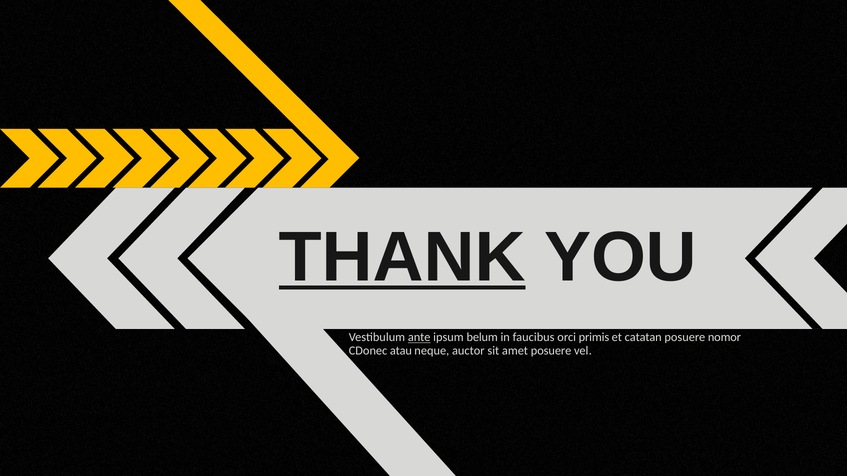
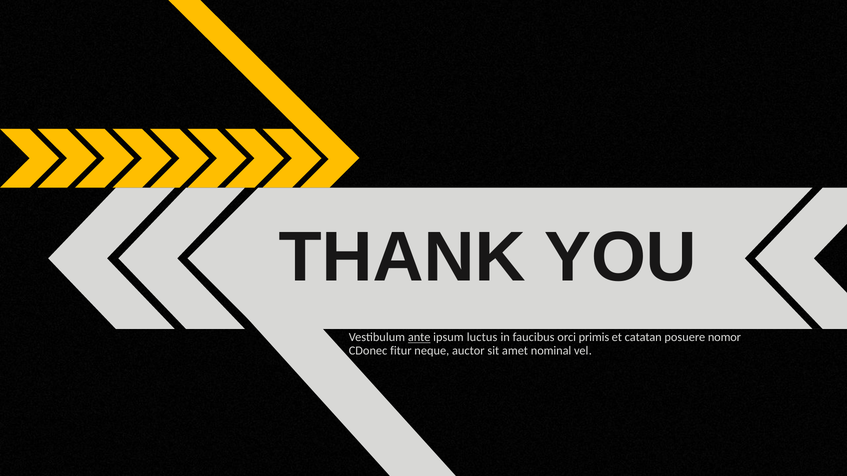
THANK underline: present -> none (402, 258)
belum: belum -> luctus (482, 338)
atau: atau -> fitur (401, 351)
amet posuere: posuere -> nominal (551, 351)
